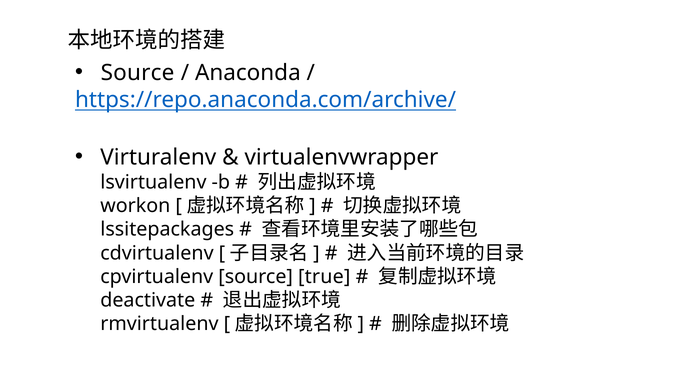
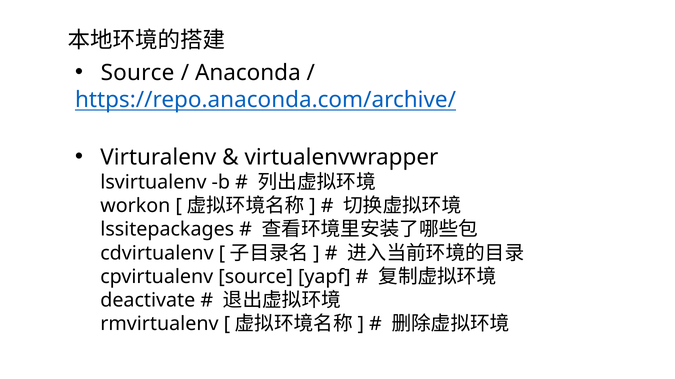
true: true -> yapf (324, 277)
